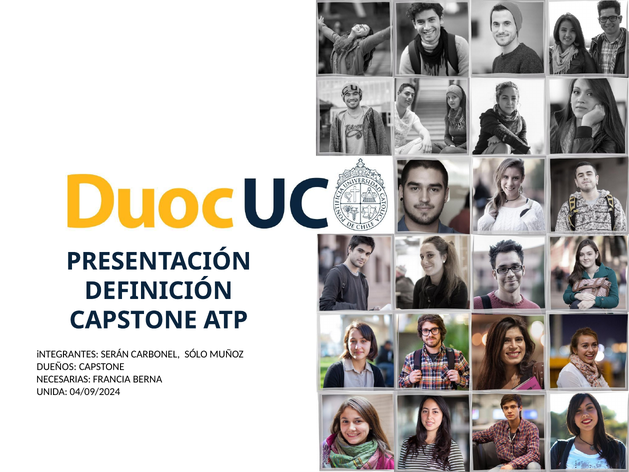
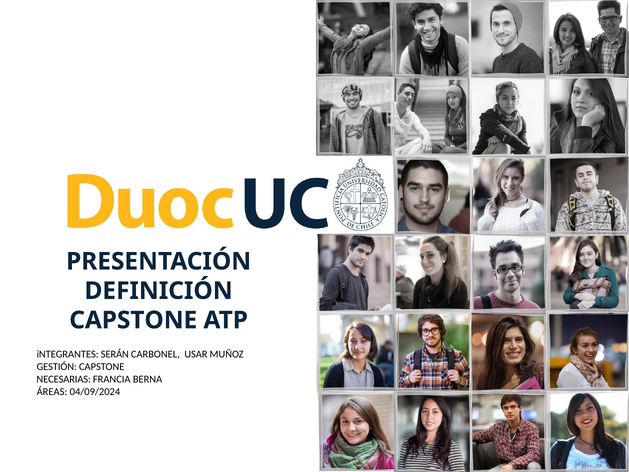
SÓLO: SÓLO -> USAR (196, 354)
DUEÑOS: DUEÑOS -> GESTIÓN (57, 367)
UNIDA: UNIDA -> ÁREAS (52, 392)
